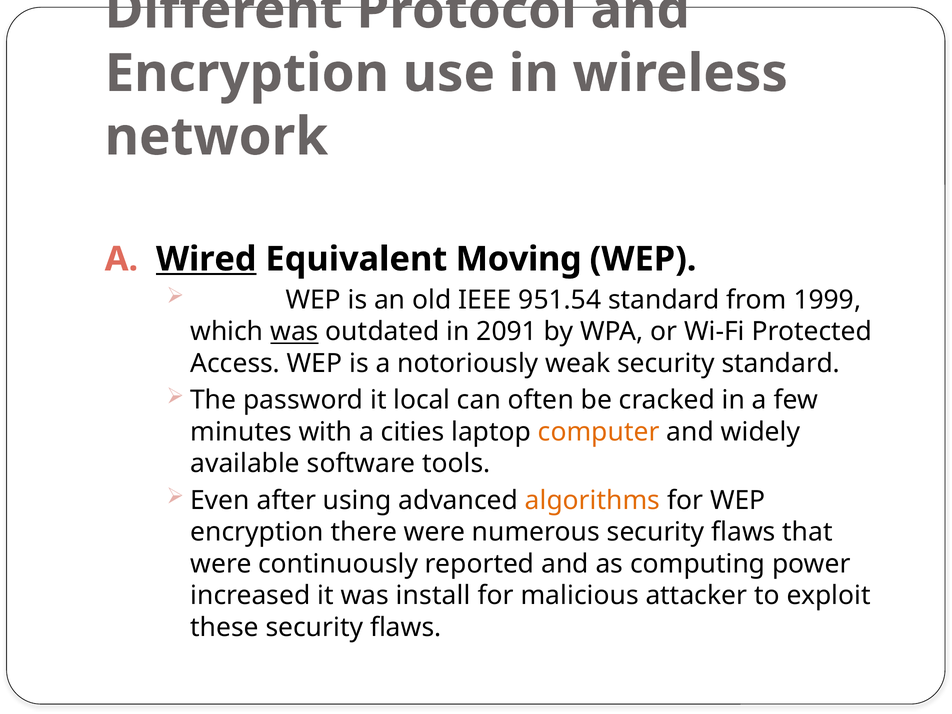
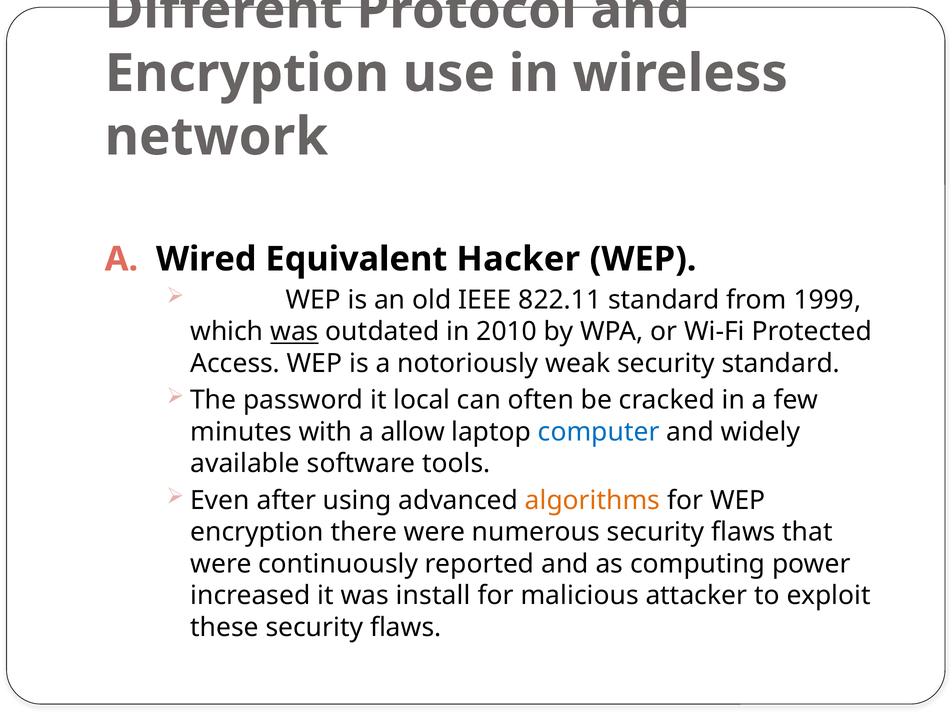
Wired underline: present -> none (206, 259)
Moving: Moving -> Hacker (518, 259)
951.54: 951.54 -> 822.11 (560, 300)
2091: 2091 -> 2010 (507, 332)
cities: cities -> allow (413, 432)
computer colour: orange -> blue (599, 432)
